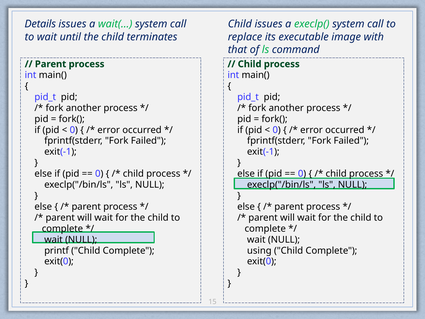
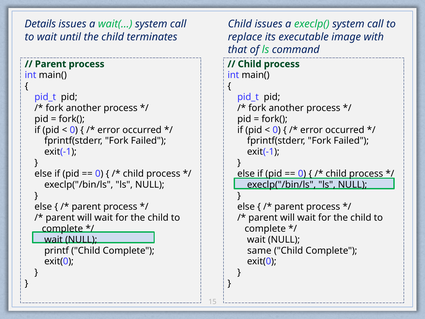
using: using -> same (259, 250)
